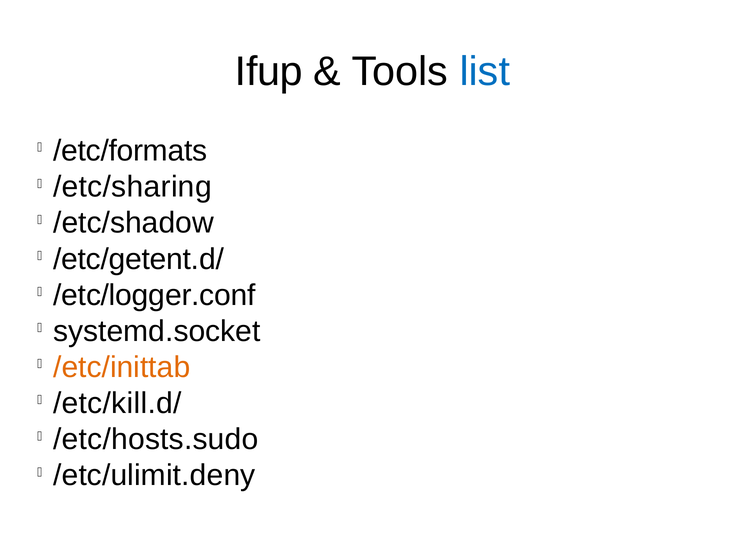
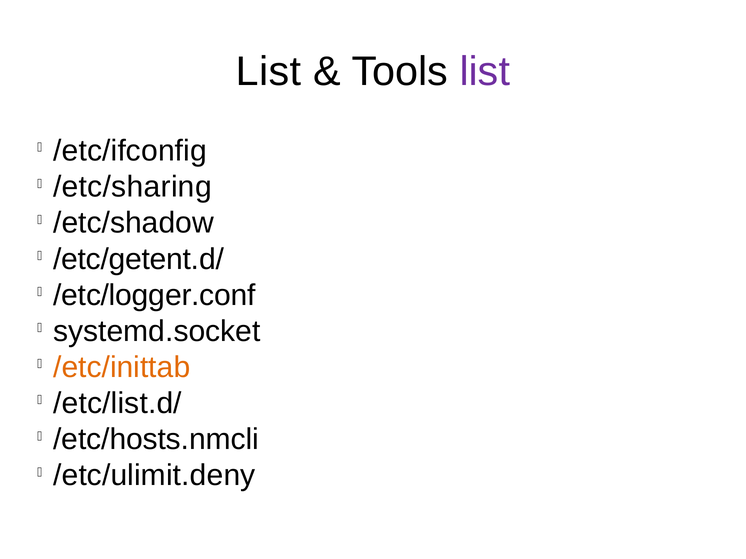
Ifup: Ifup -> List (268, 72)
list colour: blue -> purple (485, 72)
/etc/formats: /etc/formats -> /etc/ifconfig (130, 151)
/etc/kill.d/: /etc/kill.d/ -> /etc/list.d/ (118, 404)
/etc/hosts.sudo: /etc/hosts.sudo -> /etc/hosts.nmcli (156, 440)
